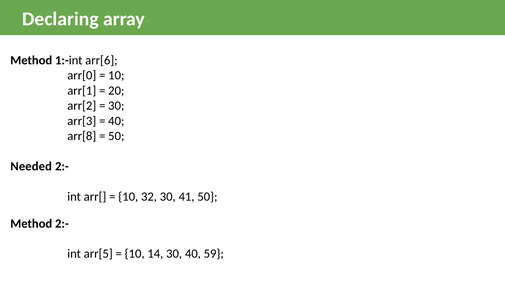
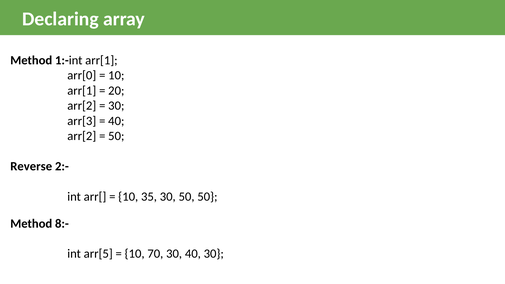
1:-int arr[6: arr[6 -> arr[1 (101, 60)
arr[8: arr[8 -> arr[2 (82, 136)
Needed: Needed -> Reverse (31, 166)
32: 32 -> 35 (149, 197)
30 41: 41 -> 50 (187, 197)
Method 2:-: 2:- -> 8:- (62, 224)
14: 14 -> 70 (155, 254)
40 59: 59 -> 30 (214, 254)
